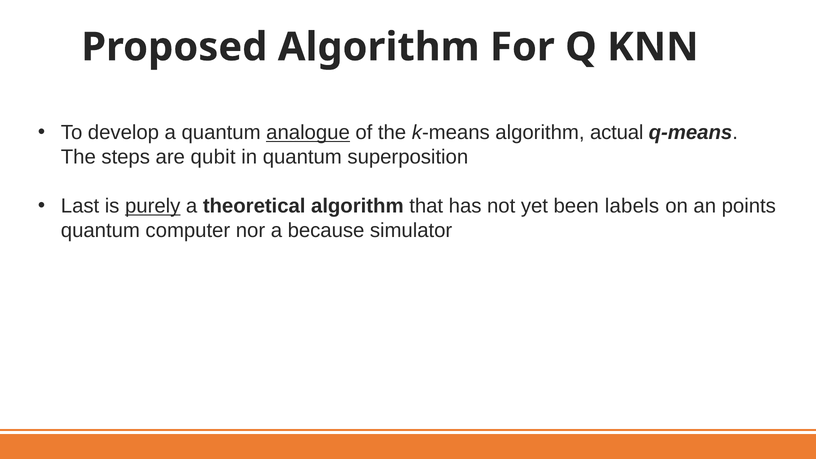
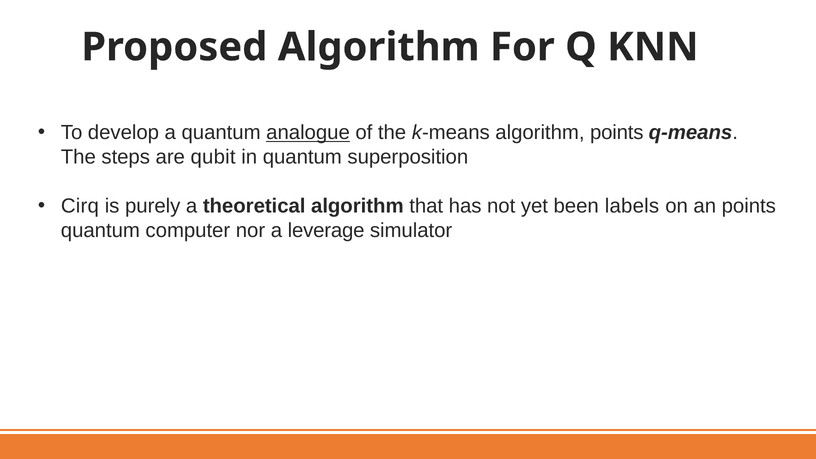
algorithm actual: actual -> points (617, 133)
Last: Last -> Cirq (80, 206)
purely underline: present -> none (153, 206)
because: because -> leverage (326, 231)
